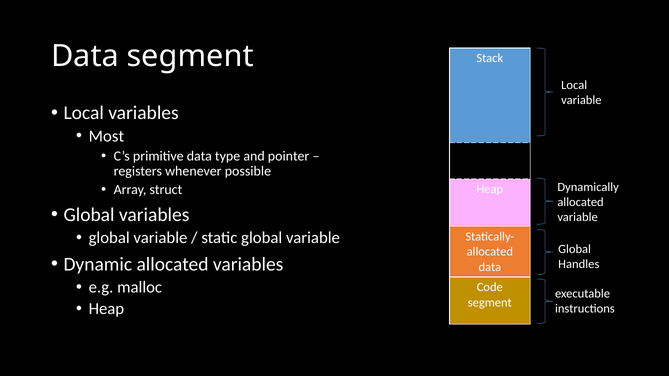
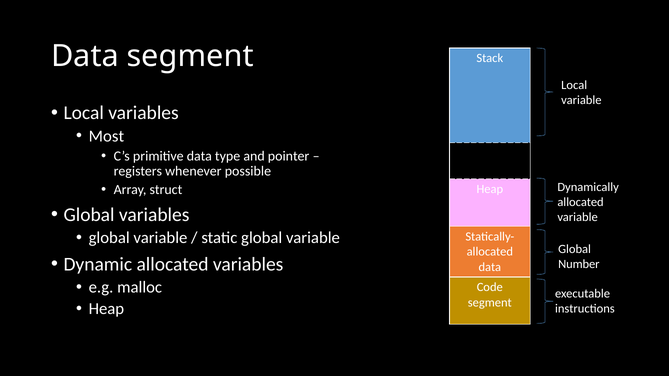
Handles: Handles -> Number (579, 264)
